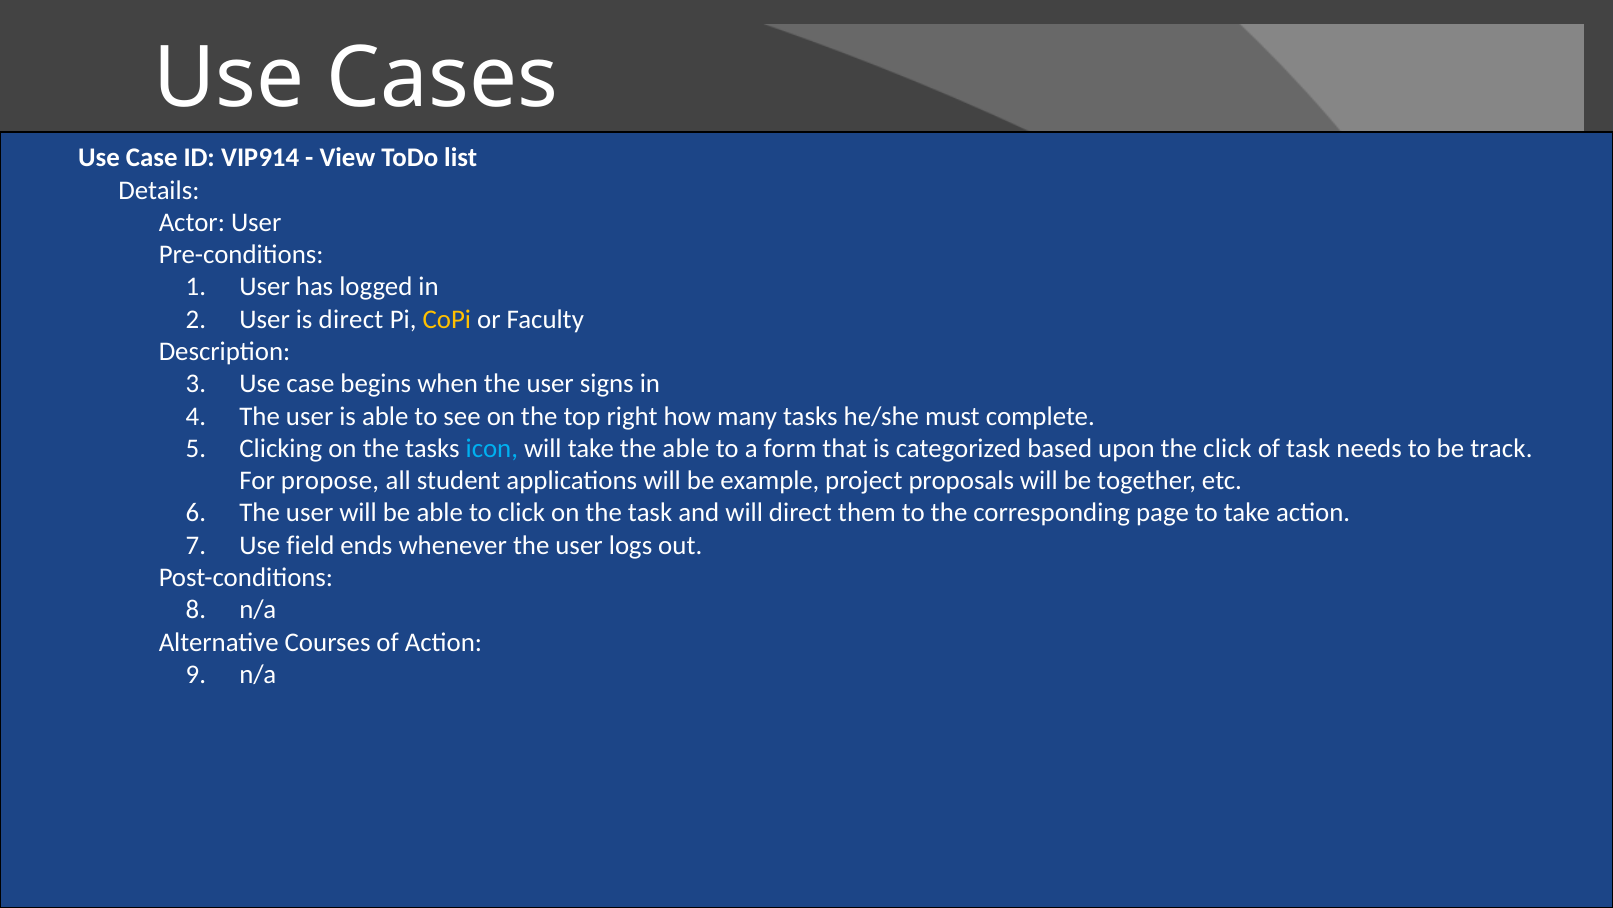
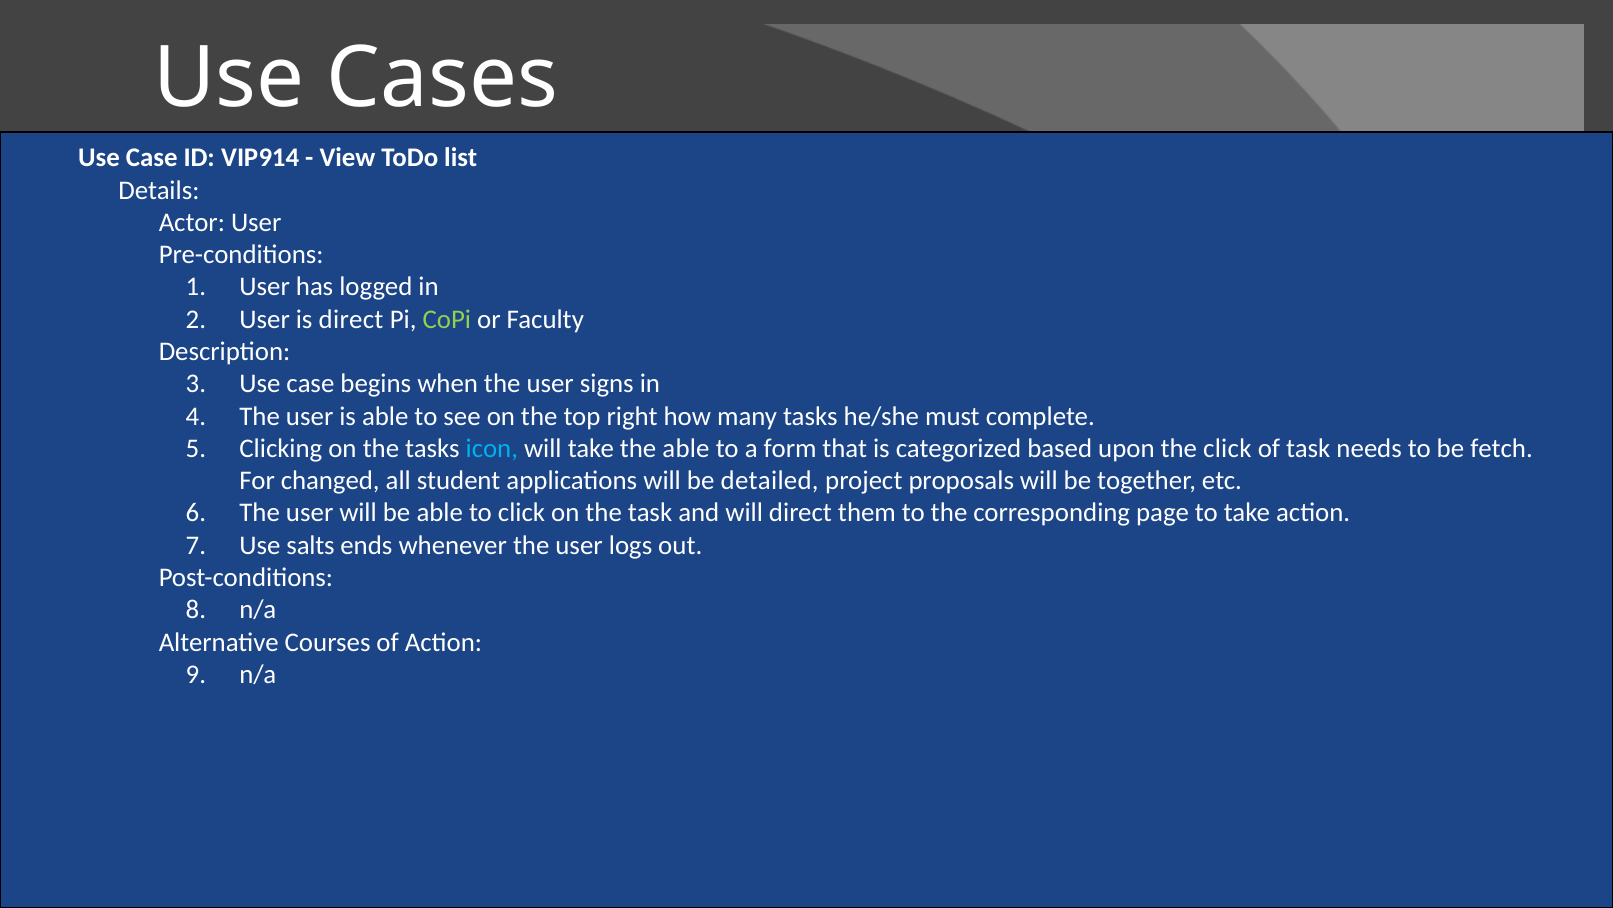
CoPi colour: yellow -> light green (447, 319)
track: track -> fetch (1502, 448)
propose: propose -> changed (330, 480)
example: example -> detailed (770, 480)
field: field -> salts (311, 545)
